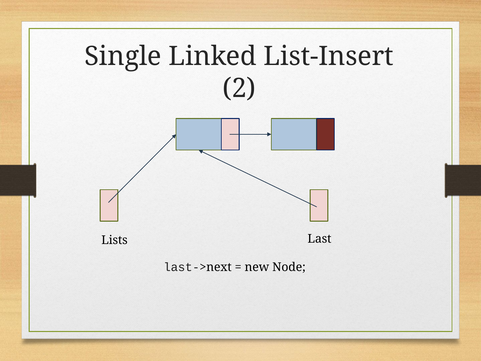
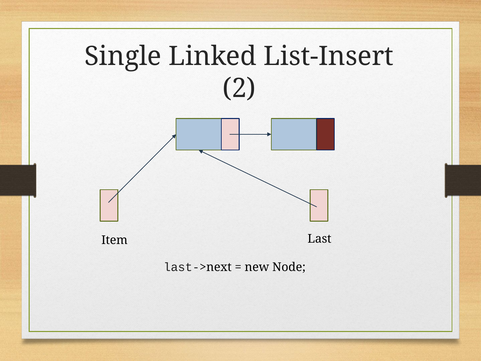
Lists: Lists -> Item (115, 240)
